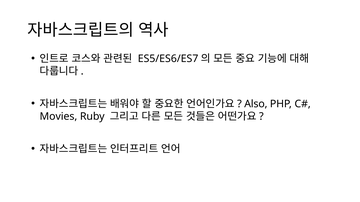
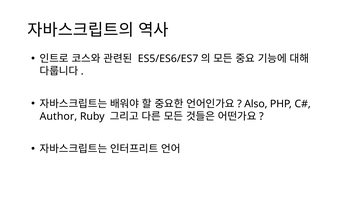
Movies: Movies -> Author (58, 117)
